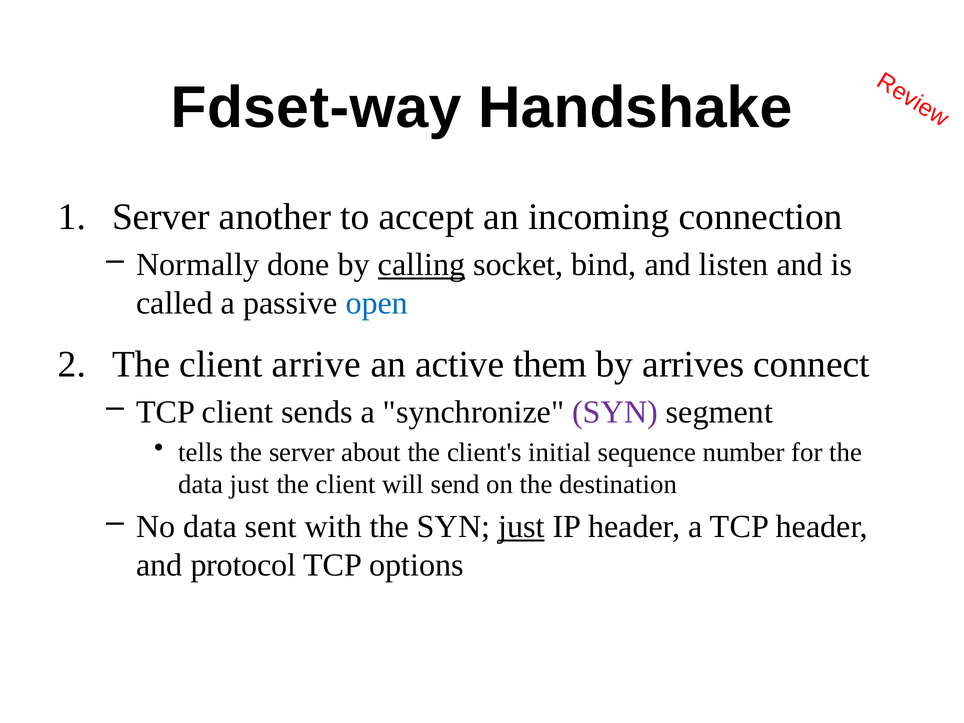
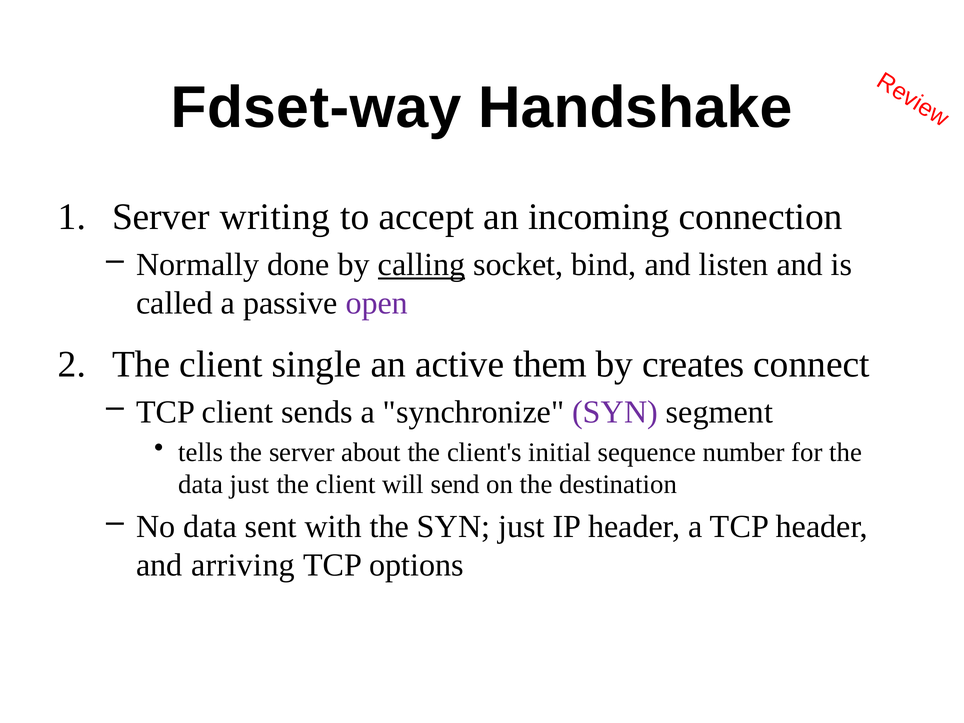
another: another -> writing (275, 217)
open colour: blue -> purple (377, 303)
arrive: arrive -> single (316, 364)
arrives: arrives -> creates (693, 364)
just underline: present -> none (521, 527)
protocol: protocol -> arriving (243, 565)
